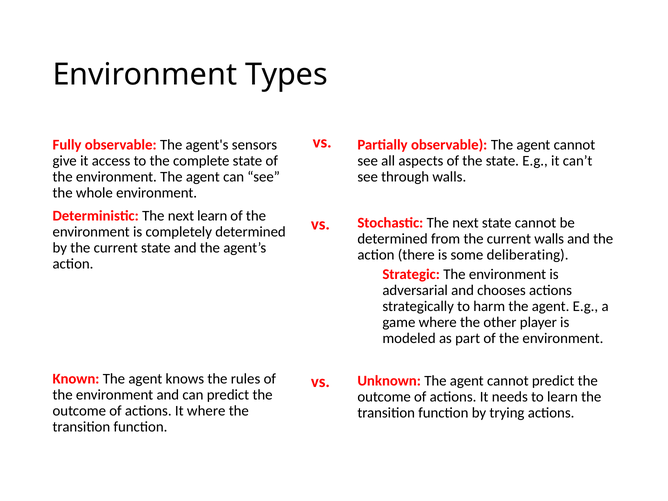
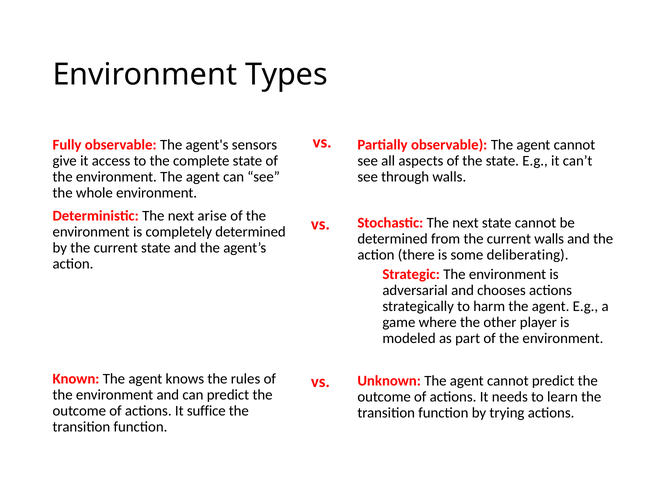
next learn: learn -> arise (212, 216)
It where: where -> suffice (206, 411)
